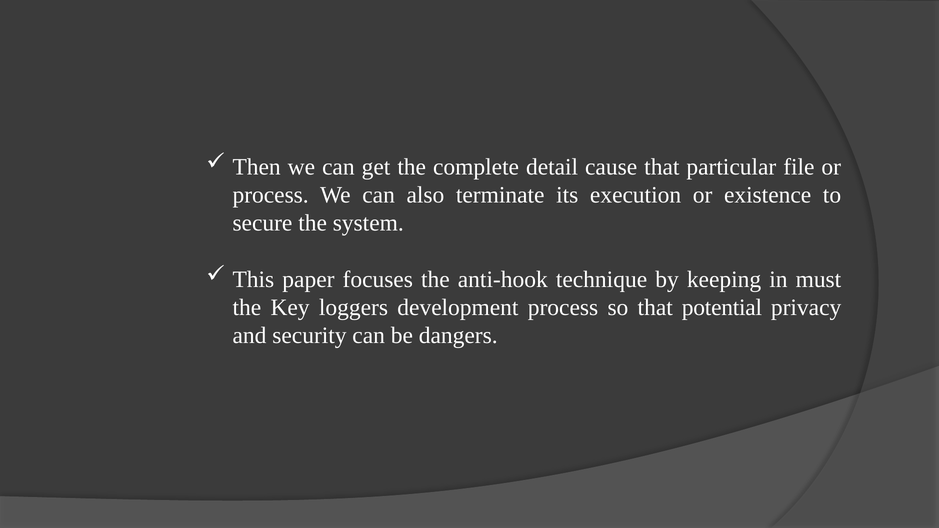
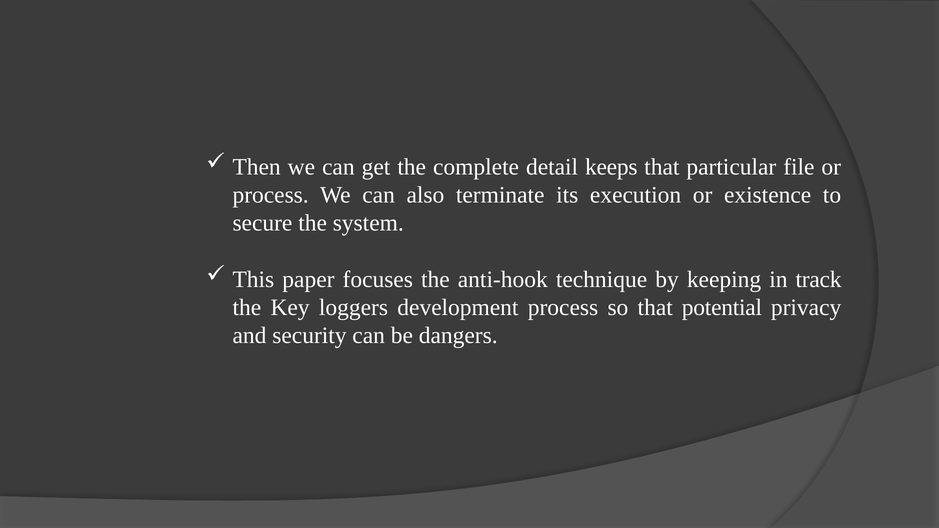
cause: cause -> keeps (611, 167)
must: must -> track (819, 280)
